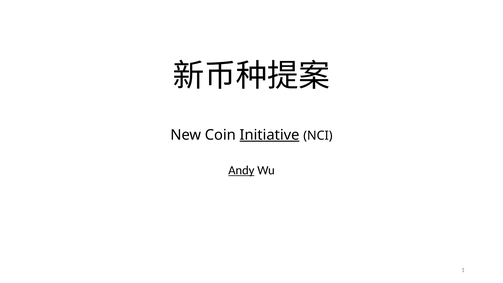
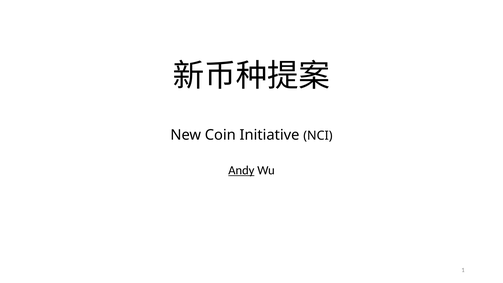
Initiative underline: present -> none (270, 135)
